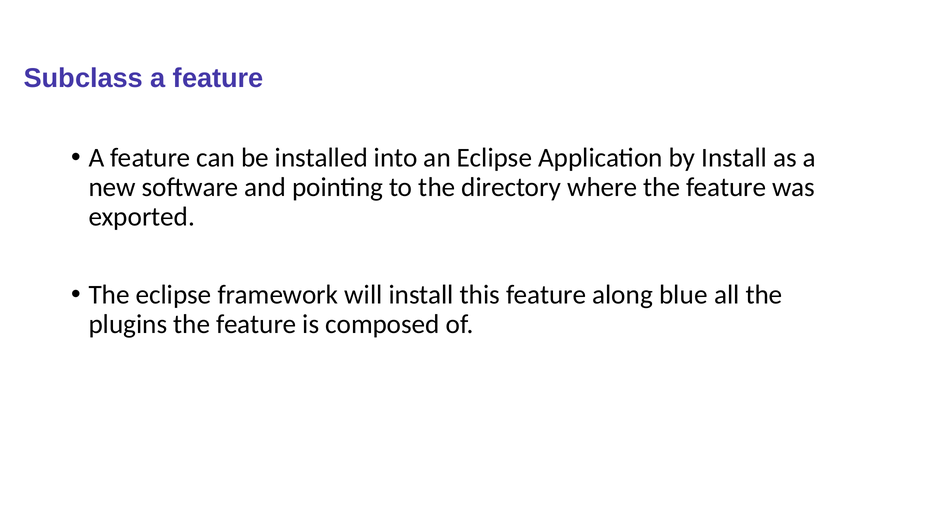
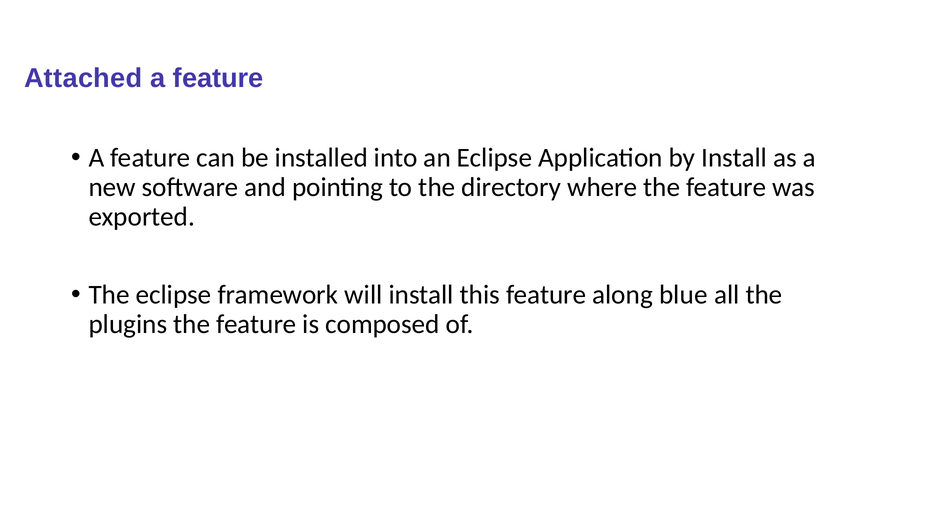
Subclass: Subclass -> Attached (83, 78)
